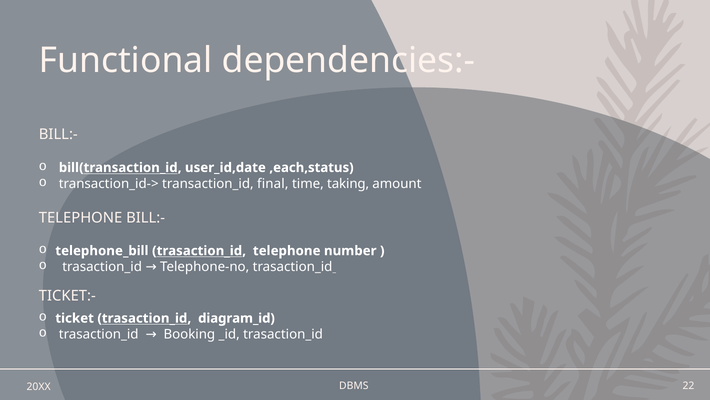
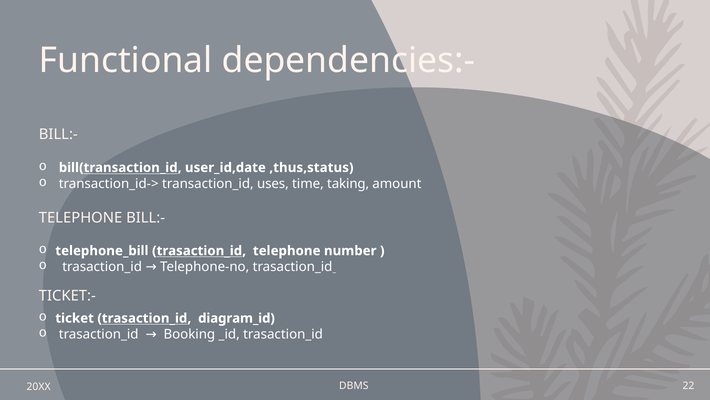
,each,status: ,each,status -> ,thus,status (311, 167)
final: final -> uses (273, 183)
